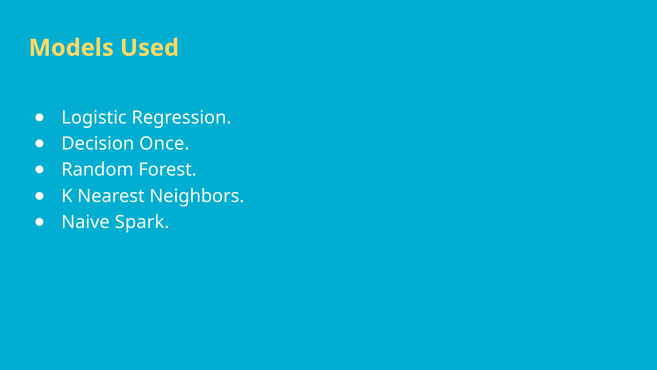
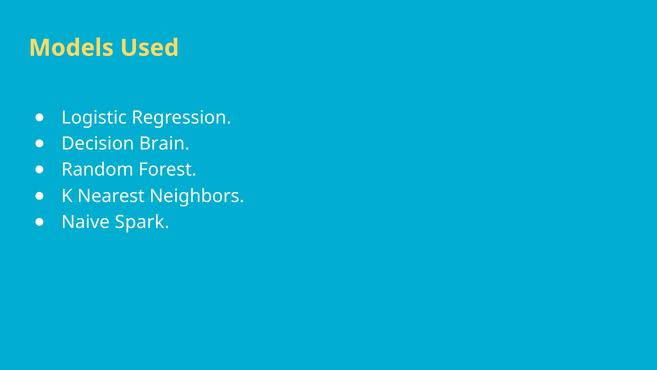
Once: Once -> Brain (164, 144)
